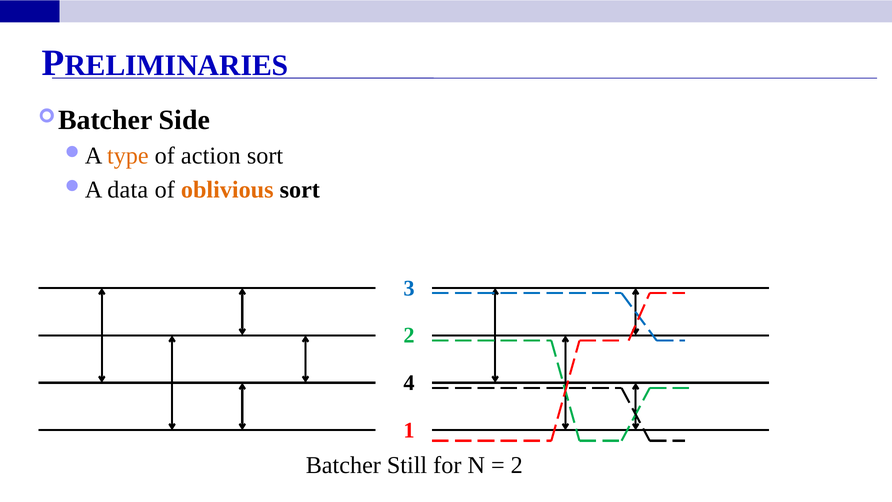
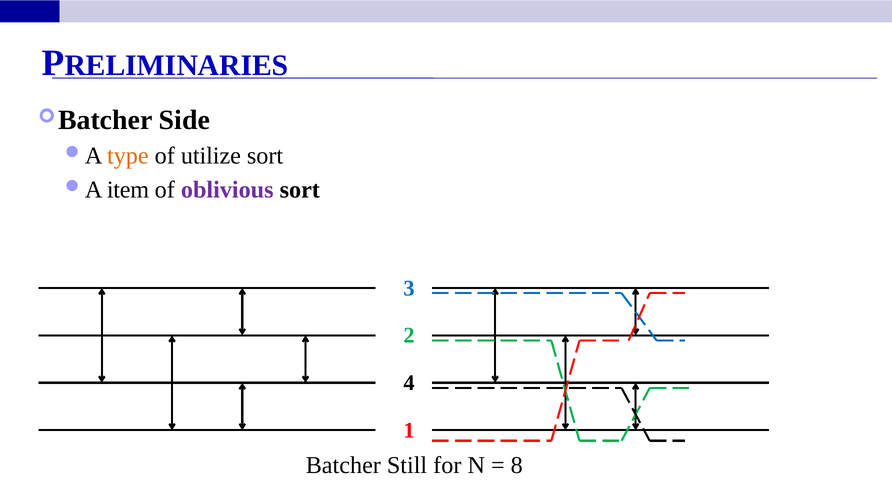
action: action -> utilize (211, 156)
data: data -> item (128, 190)
oblivious colour: orange -> purple (227, 190)
2: 2 -> 8 (517, 465)
